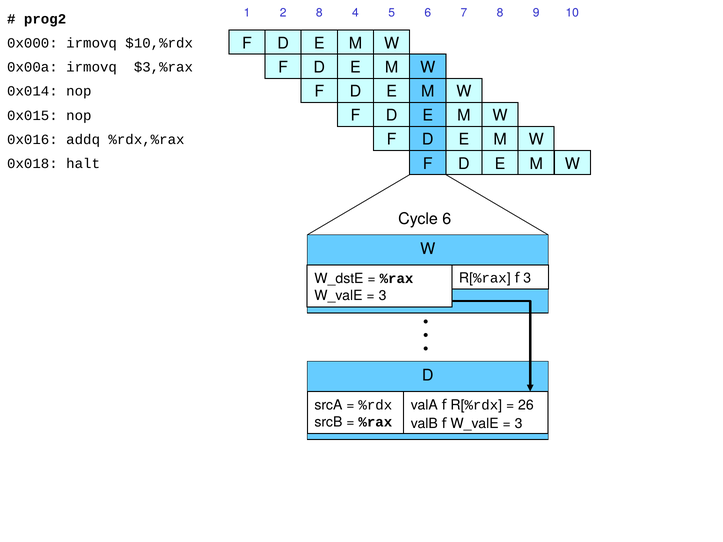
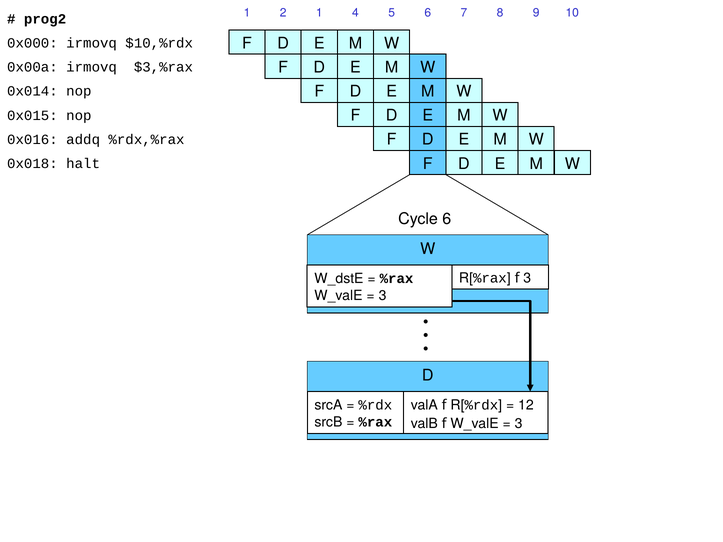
2 8: 8 -> 1 (319, 13)
26: 26 -> 12 (526, 405)
